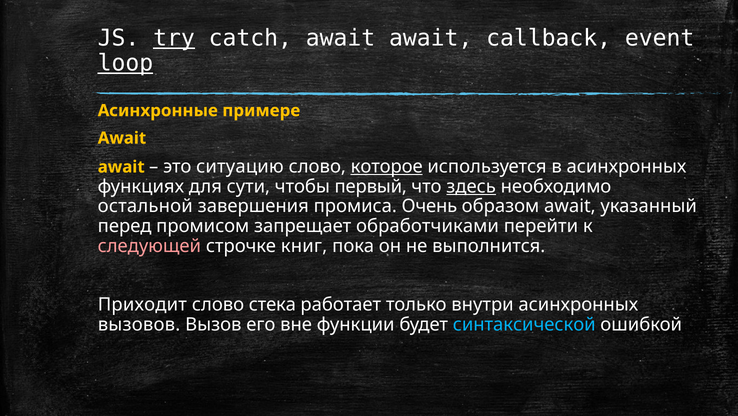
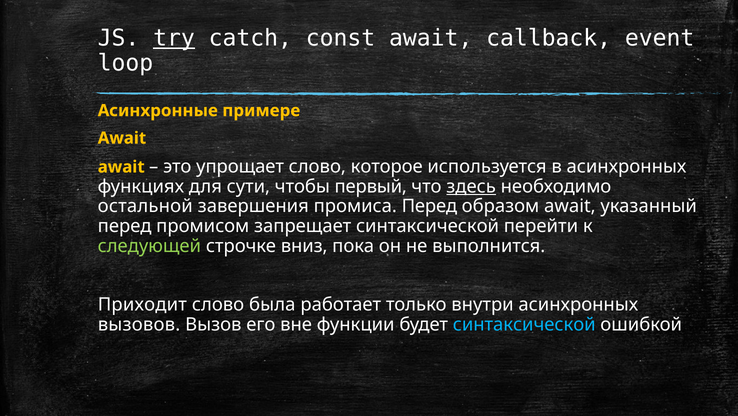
catch await: await -> const (340, 38)
loop underline: present -> none (125, 63)
ситуацию: ситуацию -> упрощает (240, 166)
которое underline: present -> none (387, 166)
промиса Очень: Очень -> Перед (429, 206)
запрещает обработчиками: обработчиками -> синтаксической (428, 226)
следующей colour: pink -> light green (149, 246)
книг: книг -> вниз (304, 246)
стека: стека -> была (272, 304)
